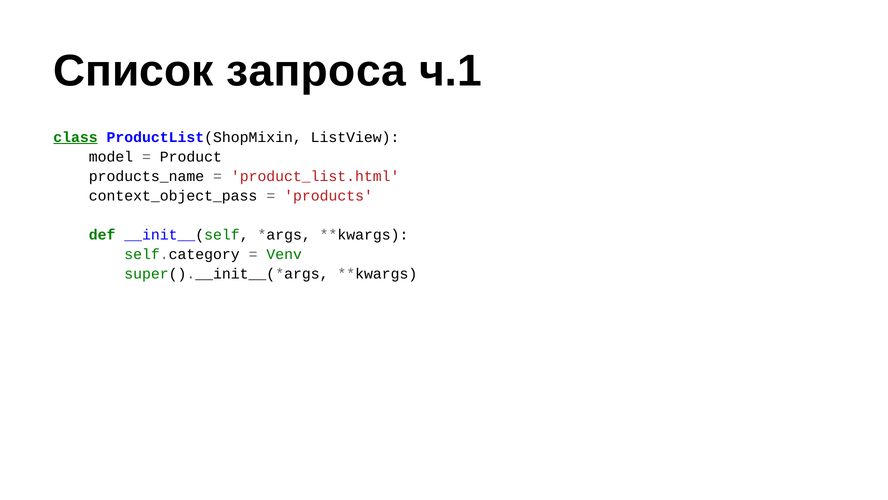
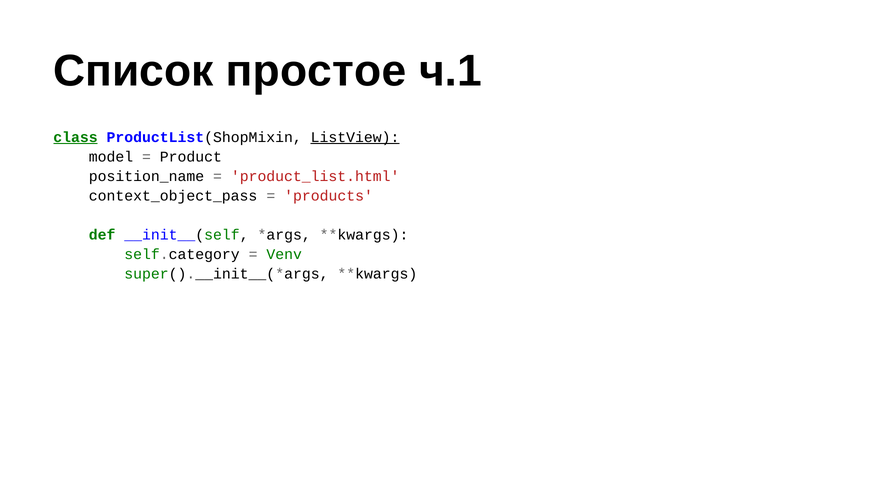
запроса: запроса -> простое (316, 71)
ListView underline: none -> present (355, 137)
products_name: products_name -> position_name (146, 176)
